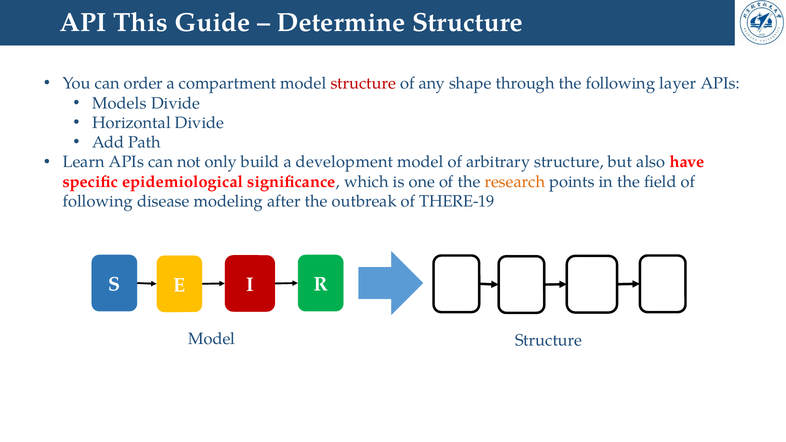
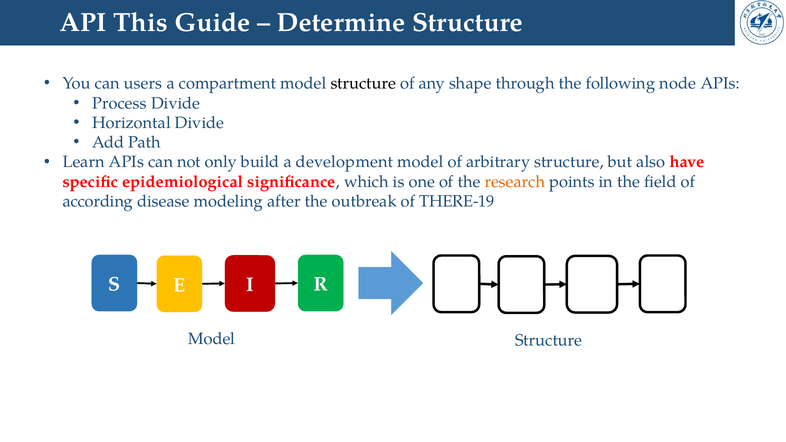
order: order -> users (143, 84)
structure colour: red -> black (363, 84)
layer: layer -> node (678, 84)
Models: Models -> Process (119, 103)
following: following -> according (98, 201)
